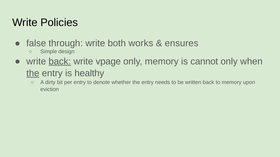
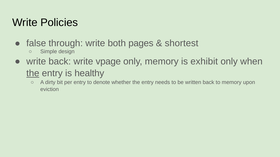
works: works -> pages (141, 43)
ensures: ensures -> shortest (182, 43)
back underline: present -> none (60, 62)
cannot: cannot -> exhibit (204, 62)
